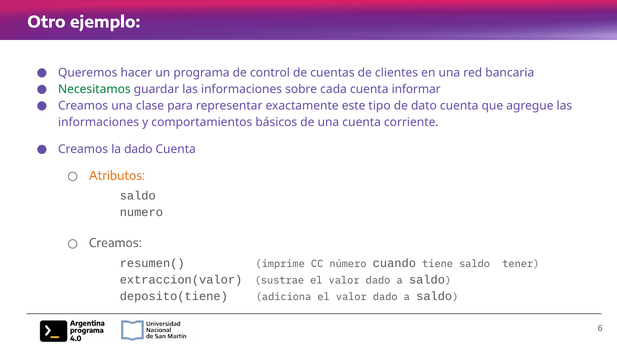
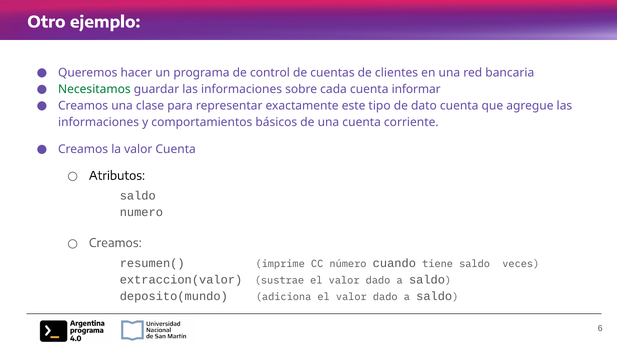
la dado: dado -> valor (138, 149)
Atributos colour: orange -> black (117, 176)
tener: tener -> veces (521, 264)
deposito(tiene: deposito(tiene -> deposito(mundo (174, 296)
